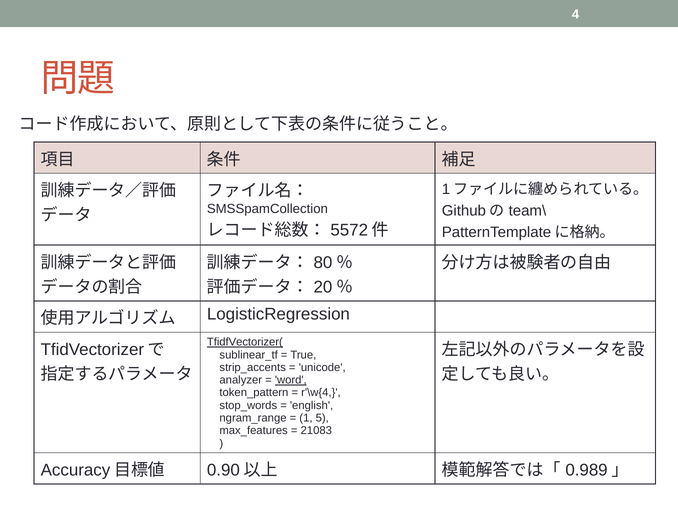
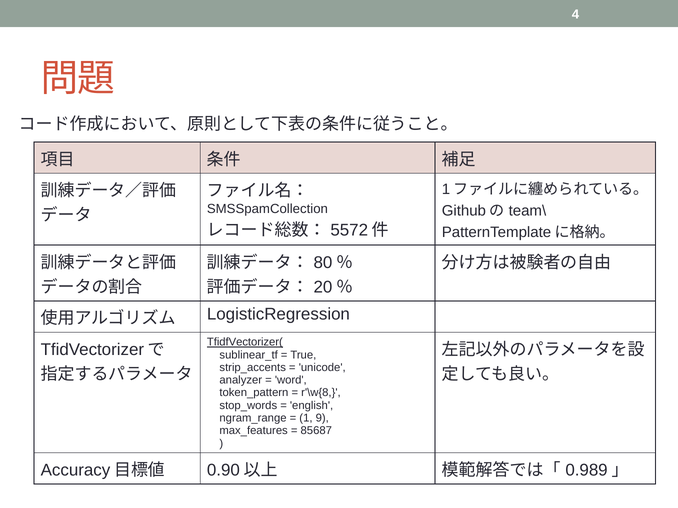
word underline: present -> none (291, 380)
r'\w{4: r'\w{4 -> r'\w{8 (321, 393)
5: 5 -> 9 (322, 418)
21083: 21083 -> 85687 (316, 431)
